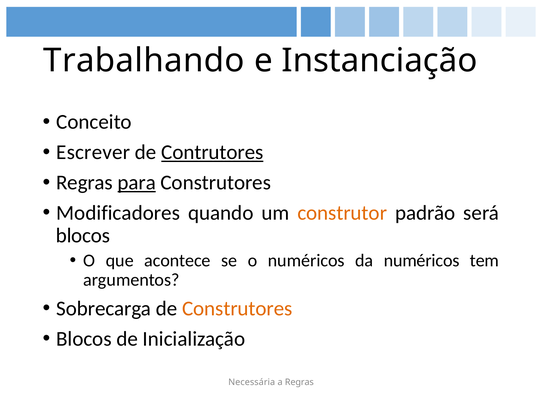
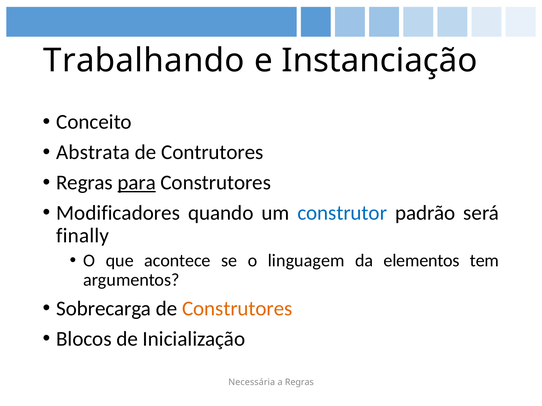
Escrever: Escrever -> Abstrata (93, 152)
Contrutores underline: present -> none (212, 152)
construtor colour: orange -> blue (342, 213)
blocos: blocos -> finally (83, 236)
o numéricos: numéricos -> linguagem (306, 261)
da numéricos: numéricos -> elementos (422, 261)
